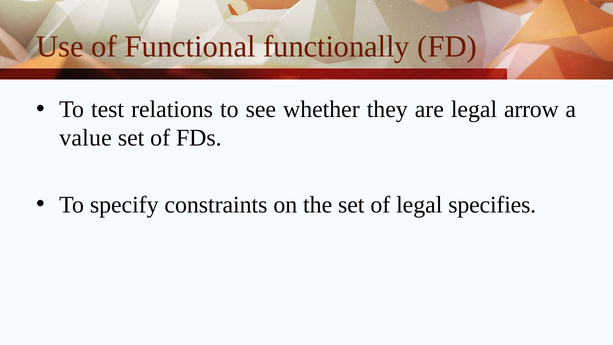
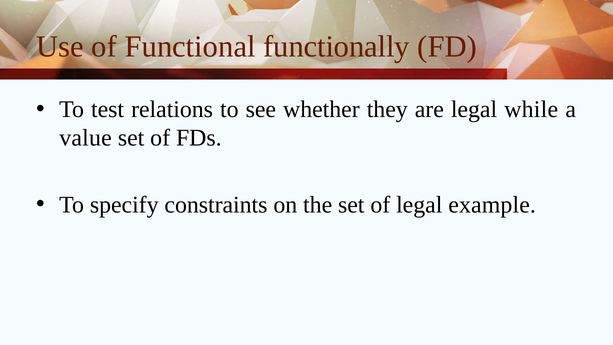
arrow: arrow -> while (531, 109)
specifies: specifies -> example (492, 205)
